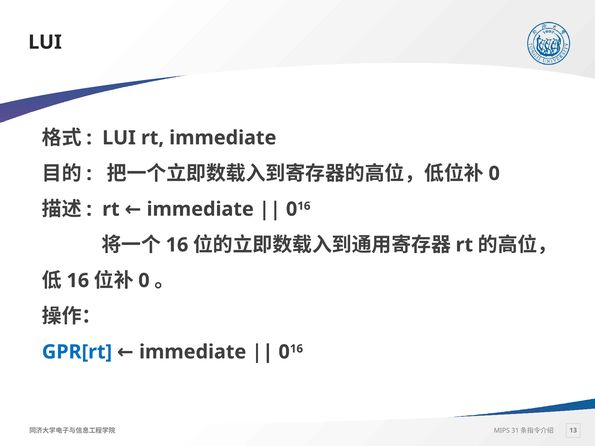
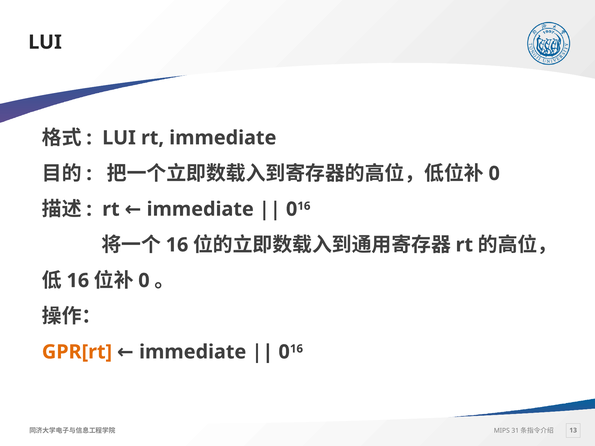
GPR[rt colour: blue -> orange (77, 352)
